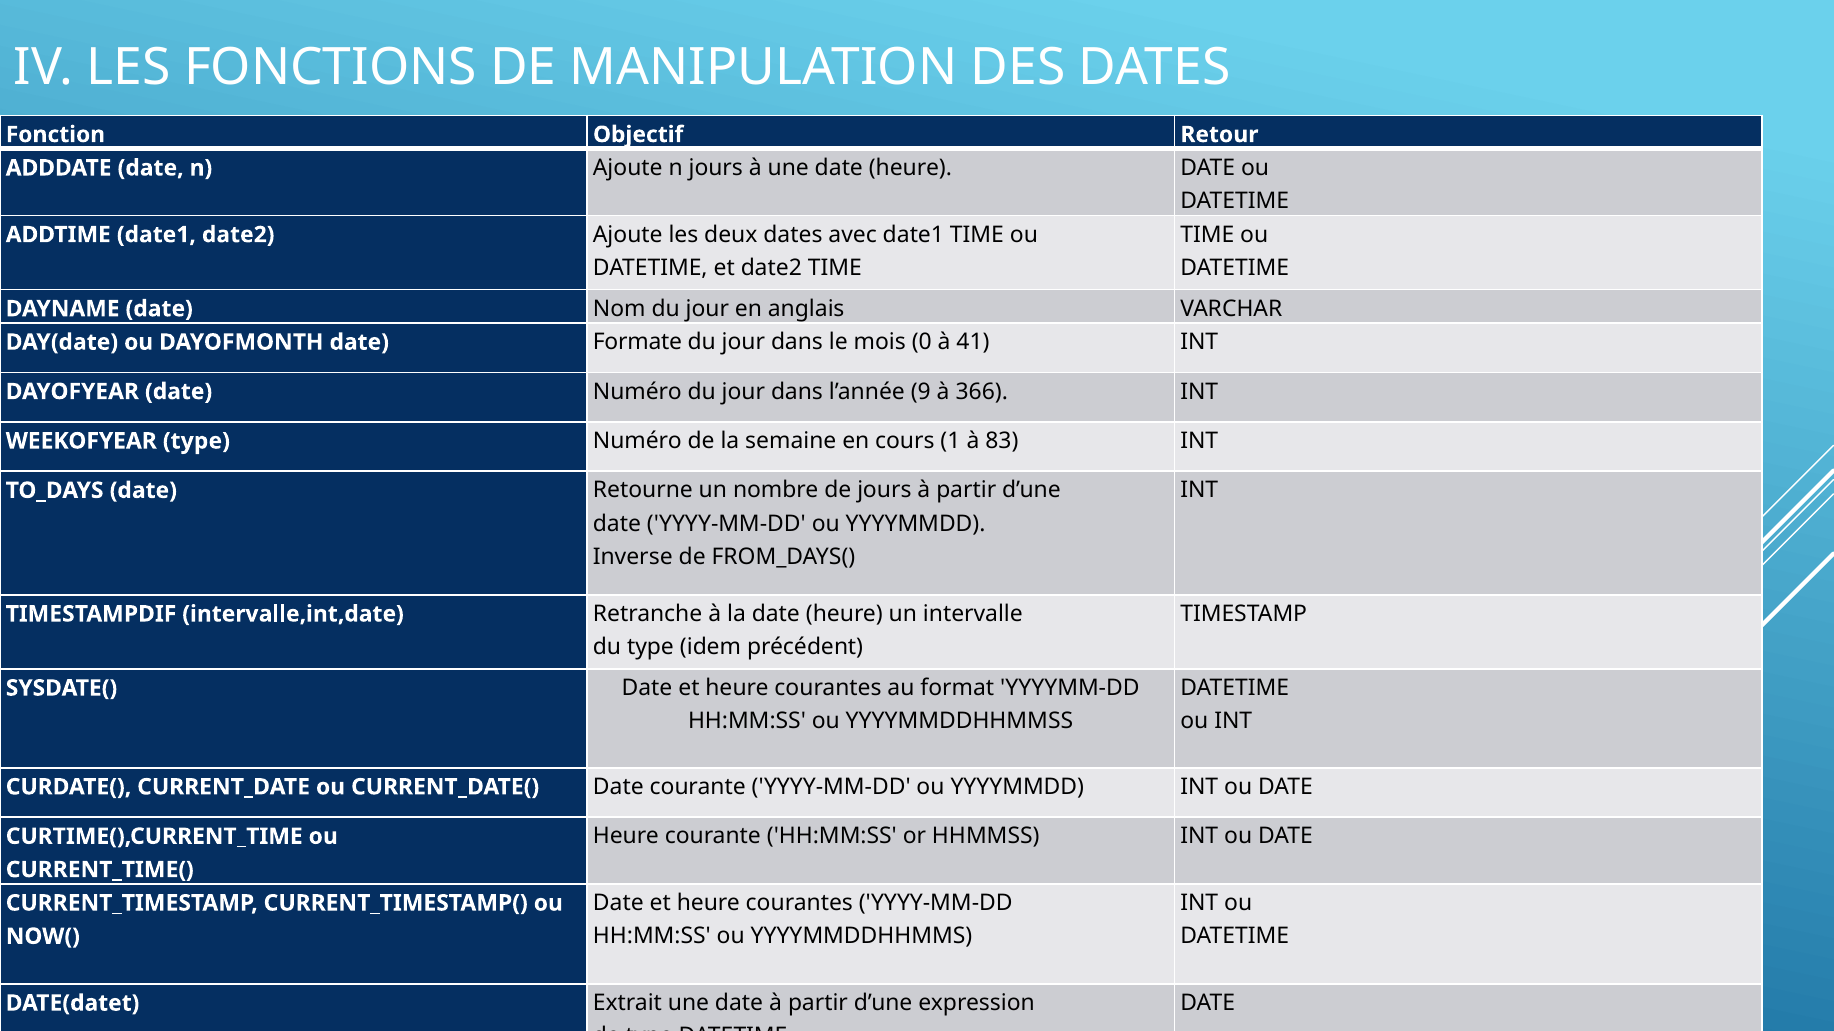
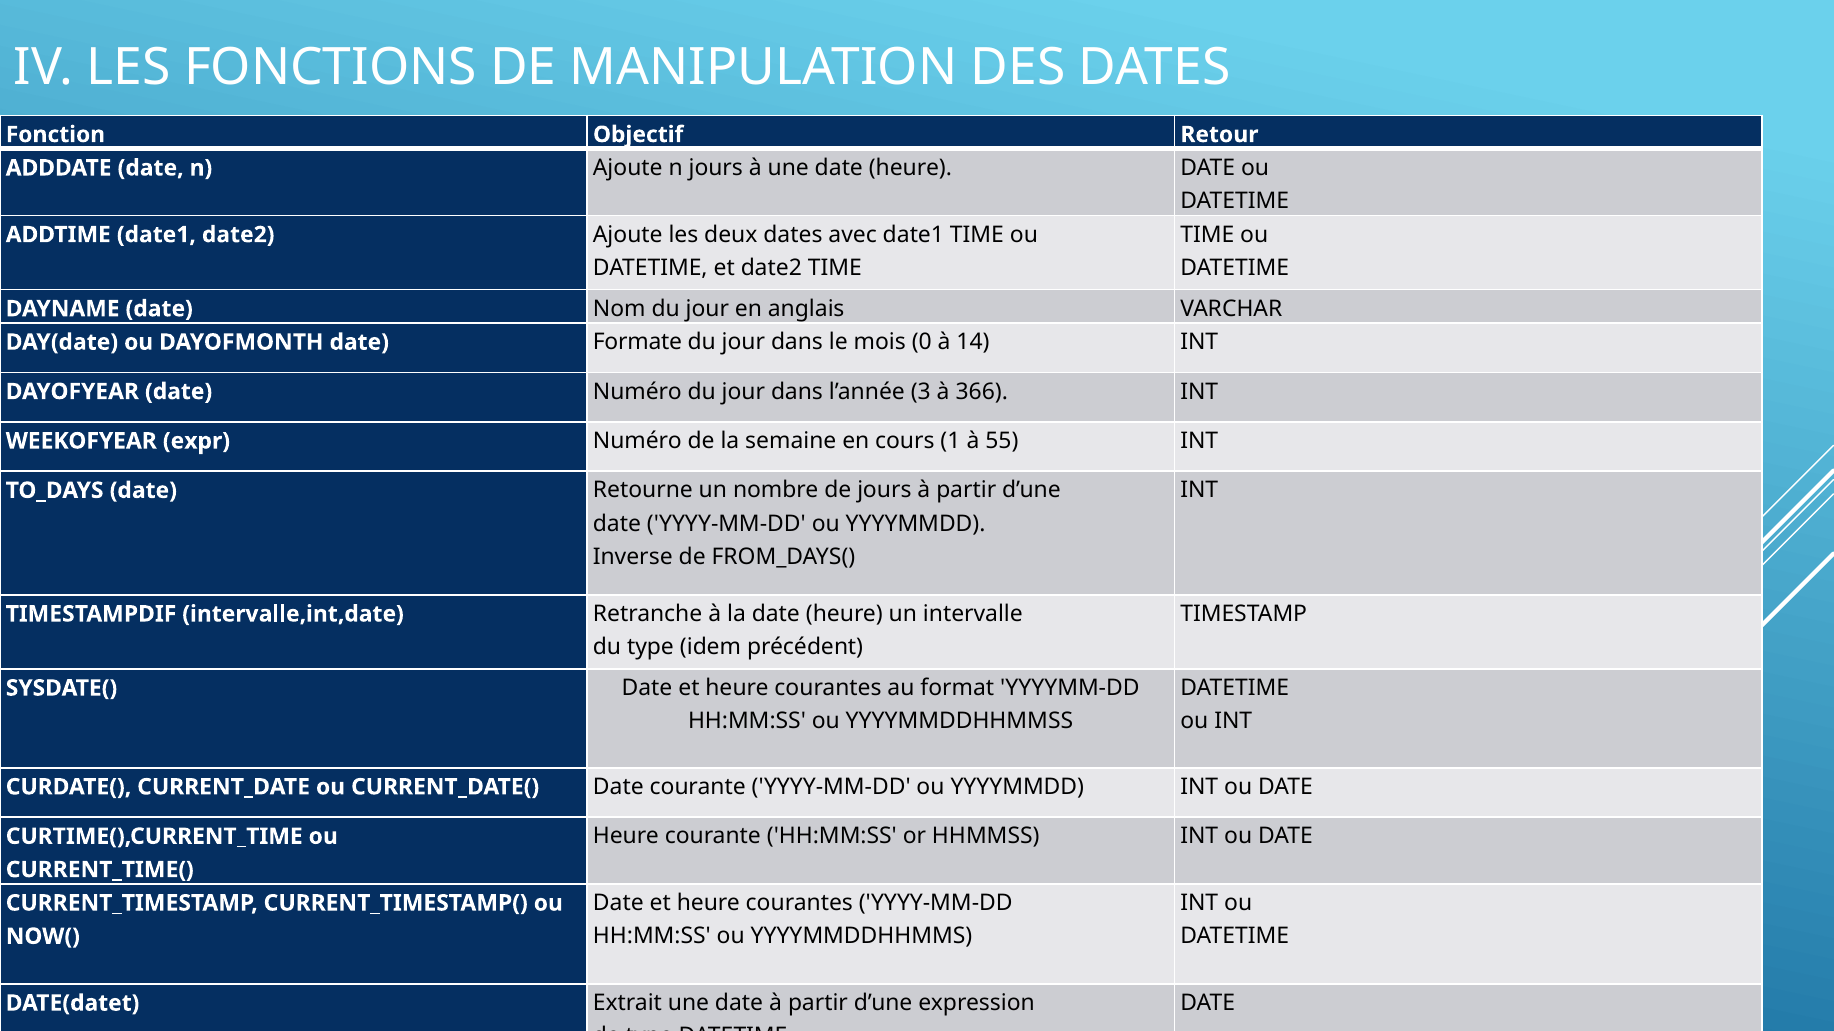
41: 41 -> 14 (973, 342)
9: 9 -> 3 (921, 392)
WEEKOFYEAR type: type -> expr (196, 441)
83: 83 -> 55 (1002, 441)
